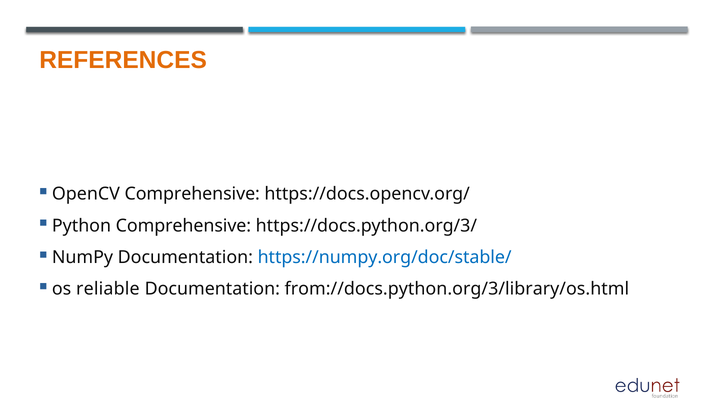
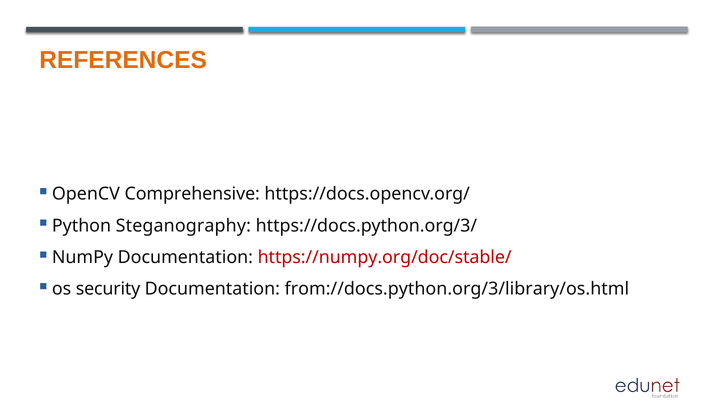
Python Comprehensive: Comprehensive -> Steganography (183, 225)
https://numpy.org/doc/stable/ colour: blue -> red (385, 257)
reliable: reliable -> security (108, 289)
